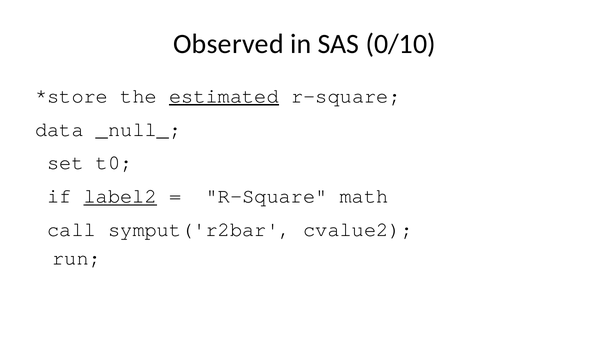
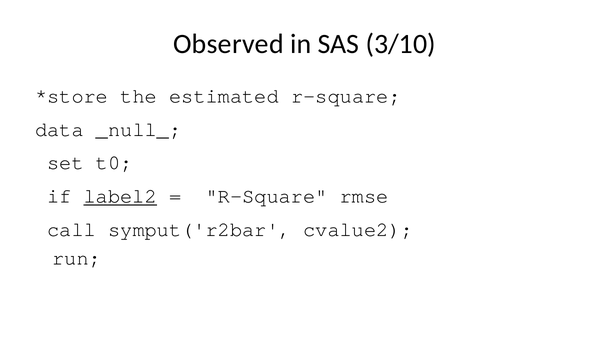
0/10: 0/10 -> 3/10 (401, 44)
estimated underline: present -> none (224, 96)
math: math -> rmse (364, 196)
